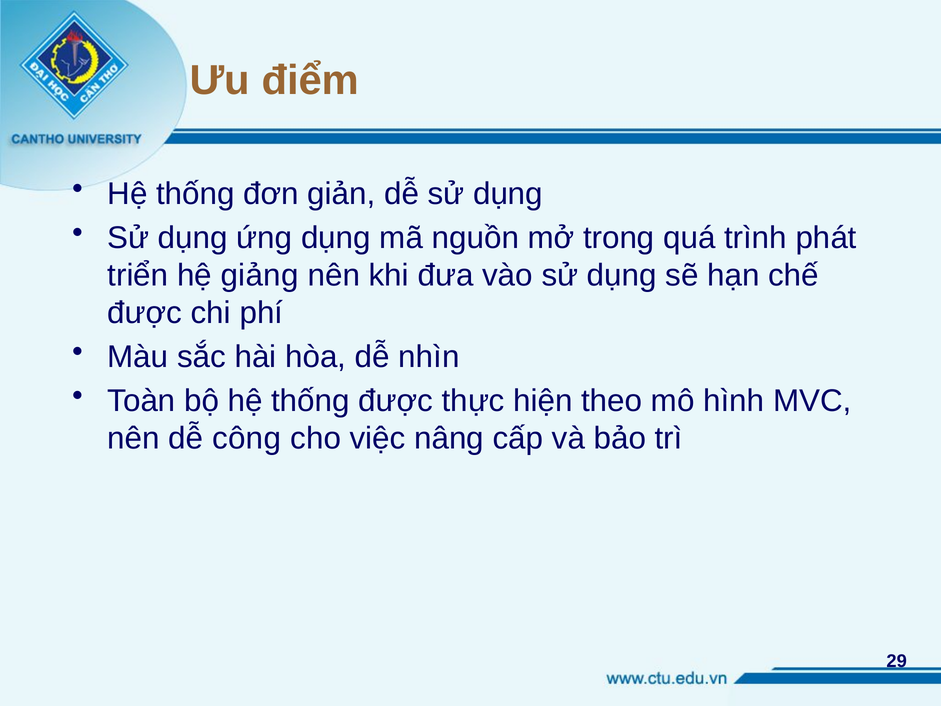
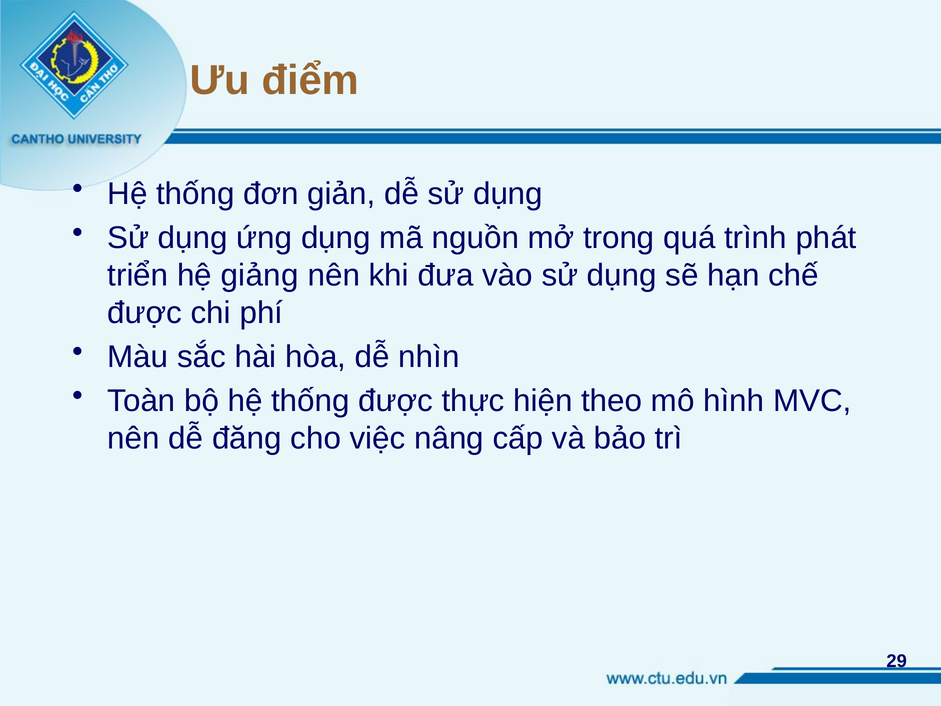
công: công -> đăng (247, 438)
